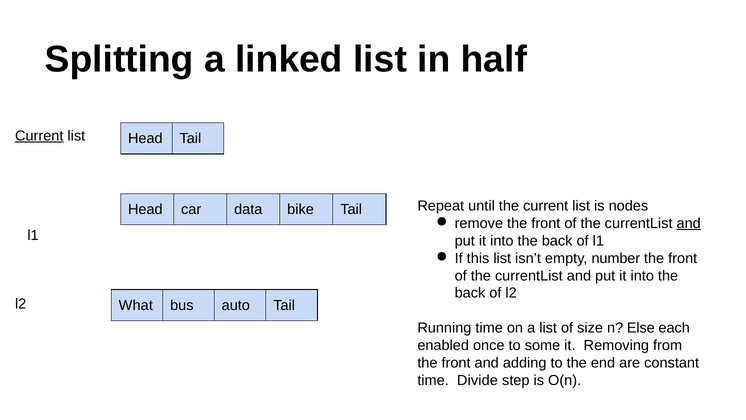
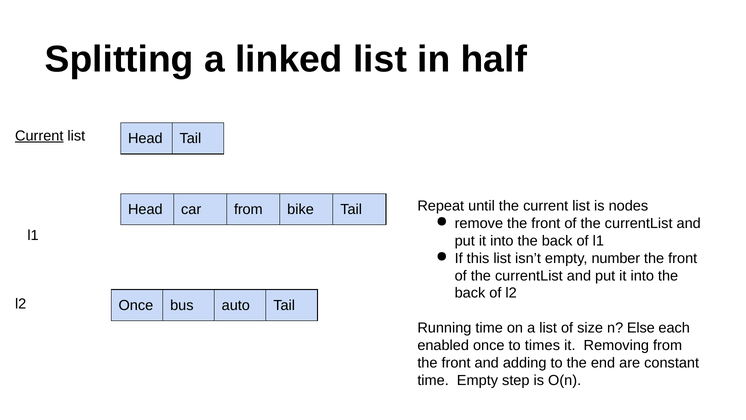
car data: data -> from (248, 209)
and underline: present -> none (689, 223)
What: What -> Once (136, 305)
some: some -> times (542, 345)
time Divide: Divide -> Empty (477, 380)
